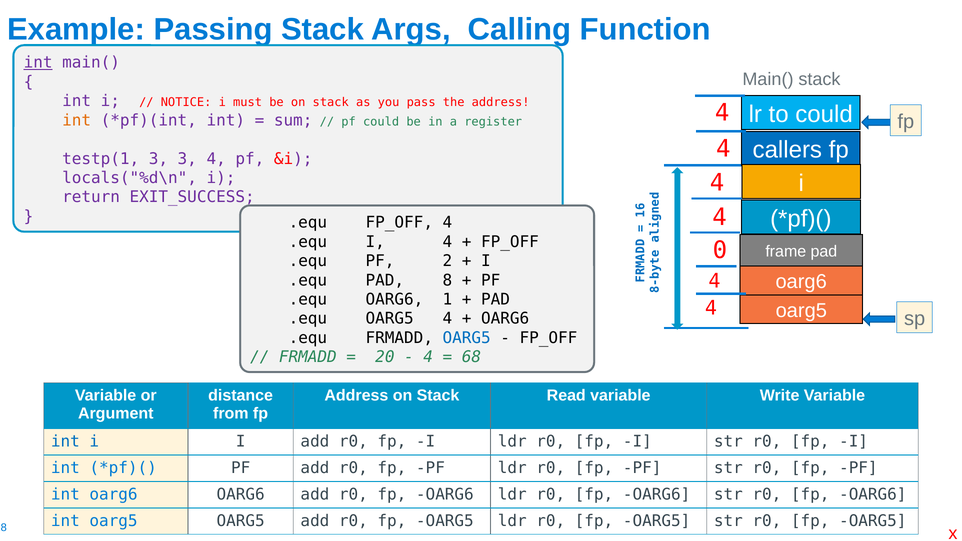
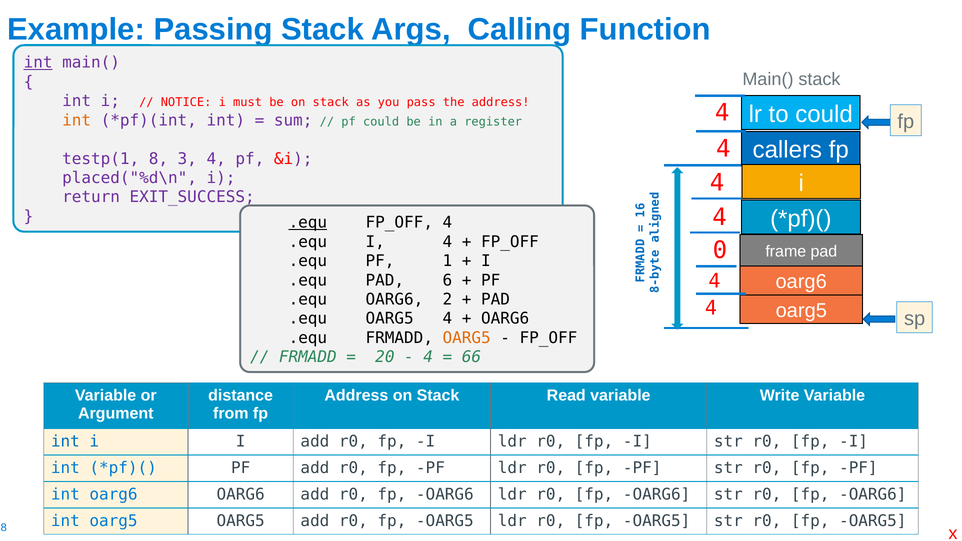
testp(1 3: 3 -> 8 (158, 159)
locals("%d\n: locals("%d\n -> placed("%d\n (130, 178)
.equ underline: none -> present (308, 223)
PF 2: 2 -> 1 (447, 261)
PAD 8: 8 -> 6 (447, 280)
OARG6 1: 1 -> 2 (447, 300)
OARG5 colour: blue -> orange (467, 338)
68: 68 -> 66 (471, 357)
